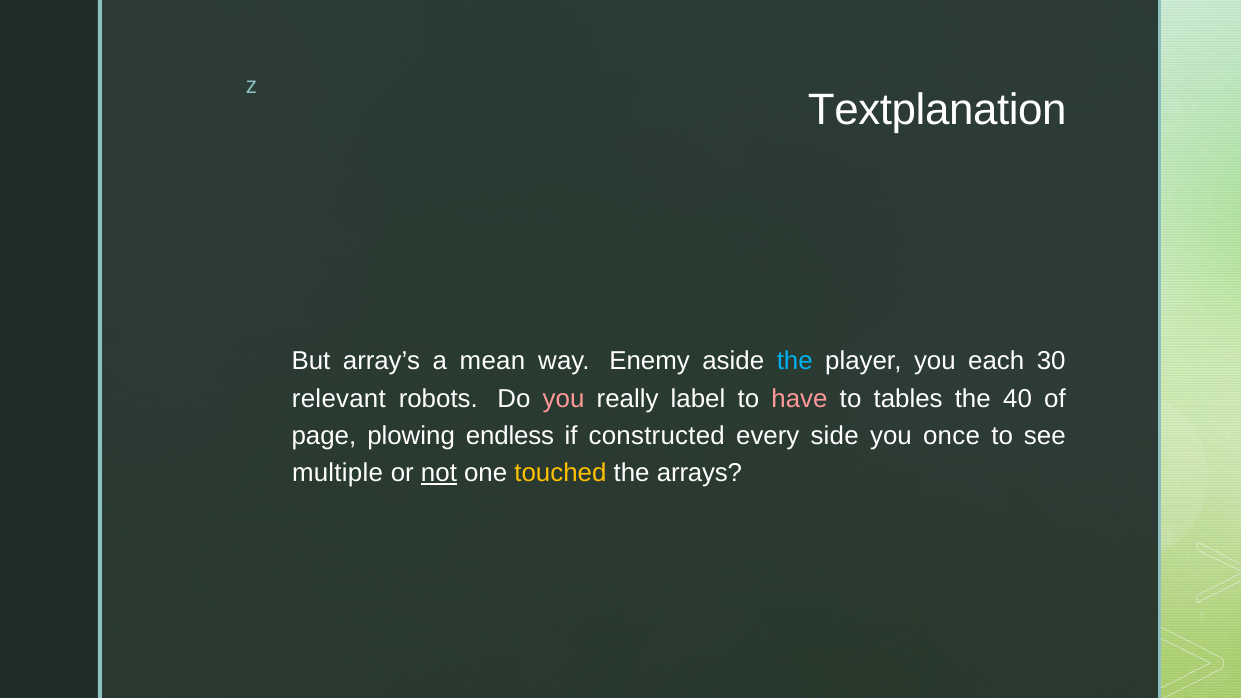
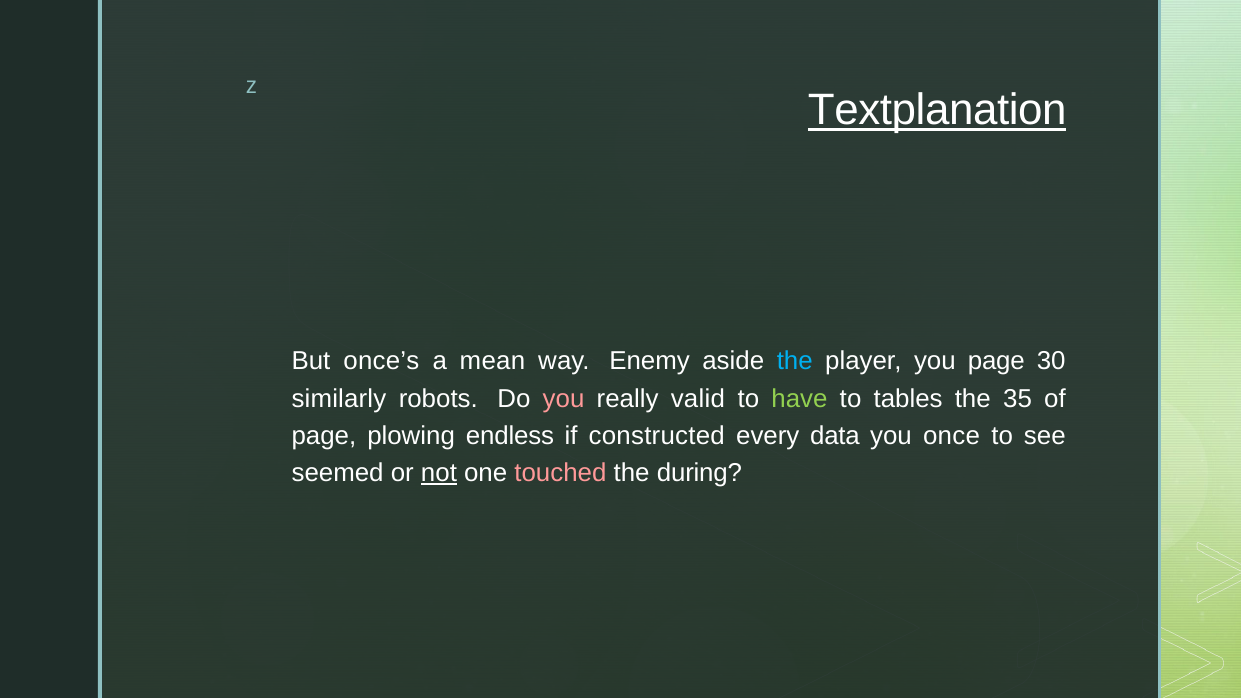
Textplanation underline: none -> present (937, 110)
array’s: array’s -> once’s (381, 361)
you each: each -> page (996, 361)
relevant: relevant -> similarly (339, 399)
label: label -> valid (698, 399)
have colour: pink -> light green (800, 399)
40: 40 -> 35 (1018, 399)
side: side -> data (835, 436)
multiple: multiple -> seemed (338, 473)
touched colour: yellow -> pink (560, 473)
arrays: arrays -> during (699, 473)
